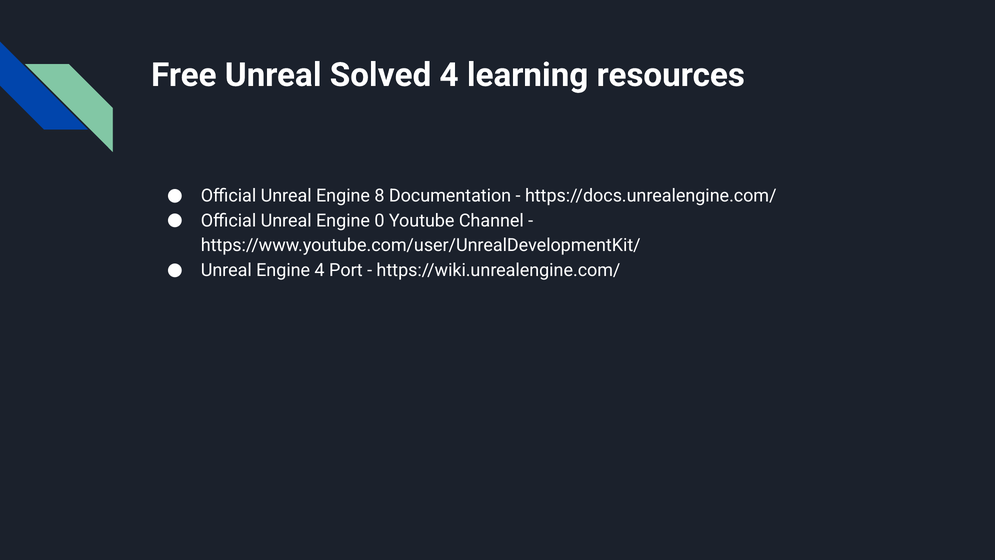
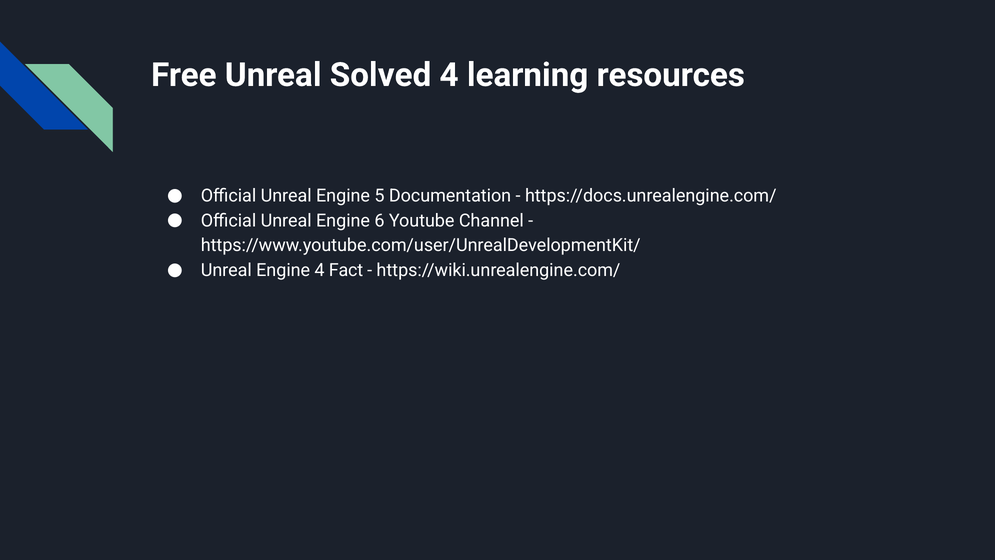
8: 8 -> 5 (380, 196)
0: 0 -> 6 (380, 221)
Port: Port -> Fact (346, 270)
